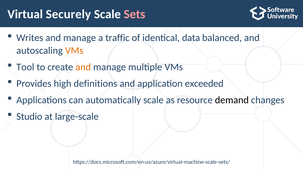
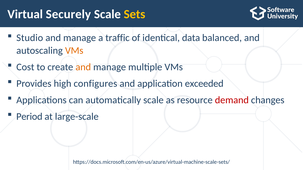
Sets colour: pink -> yellow (135, 14)
Writes: Writes -> Studio (30, 38)
Tool: Tool -> Cost (25, 67)
definitions: definitions -> configures (95, 84)
demand colour: black -> red (232, 100)
Studio: Studio -> Period (29, 117)
